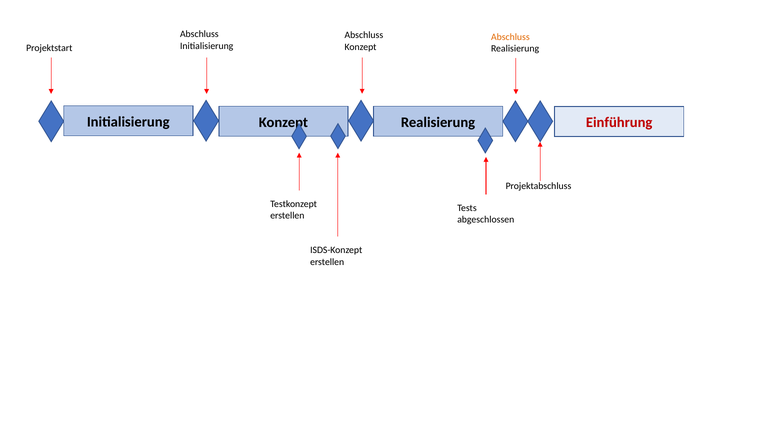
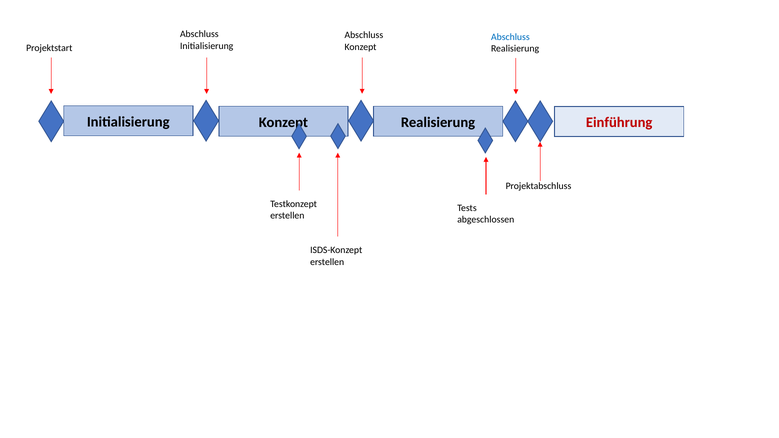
Abschluss colour: orange -> blue (510, 37)
